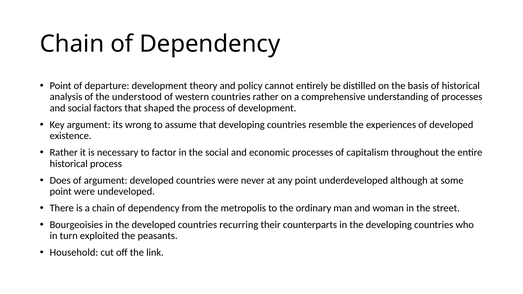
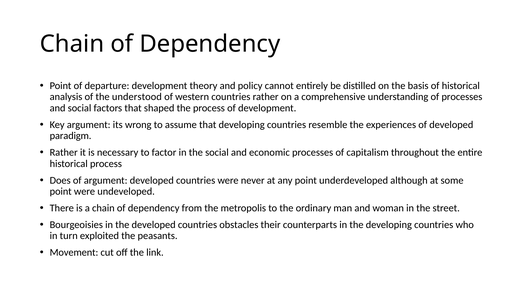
existence: existence -> paradigm (71, 136)
recurring: recurring -> obstacles (239, 225)
Household: Household -> Movement (74, 253)
